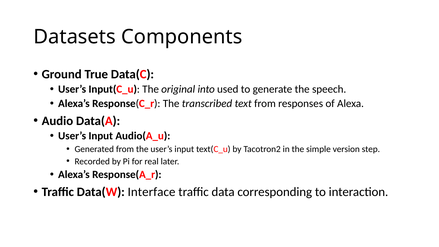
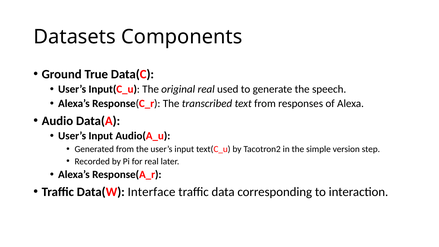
original into: into -> real (206, 89)
